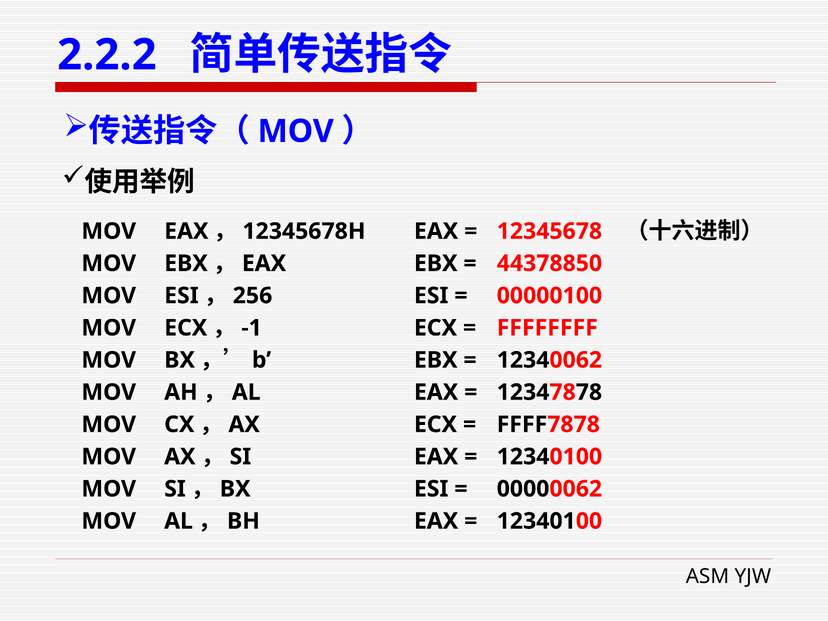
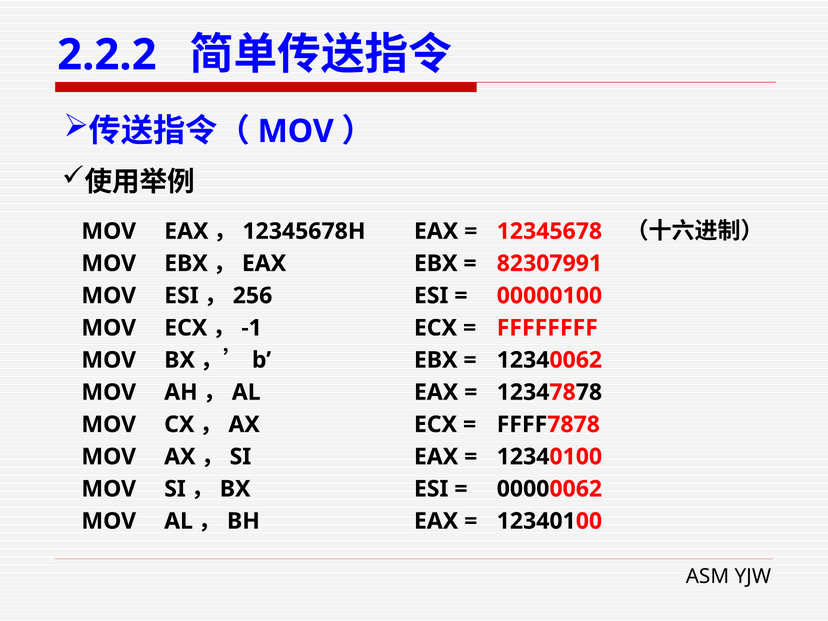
44378850: 44378850 -> 82307991 (549, 263)
